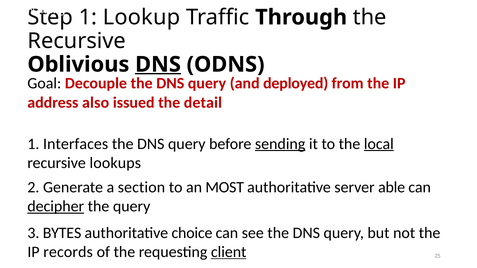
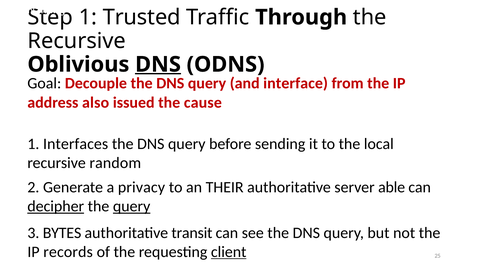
Lookup: Lookup -> Trusted (142, 17)
deployed: deployed -> interface (296, 83)
detail: detail -> cause (203, 103)
sending underline: present -> none (280, 144)
local underline: present -> none (379, 144)
lookups: lookups -> random (115, 163)
section: section -> privacy (141, 188)
MOST: MOST -> THEIR (225, 188)
query underline: none -> present (132, 207)
choice: choice -> transit (192, 233)
